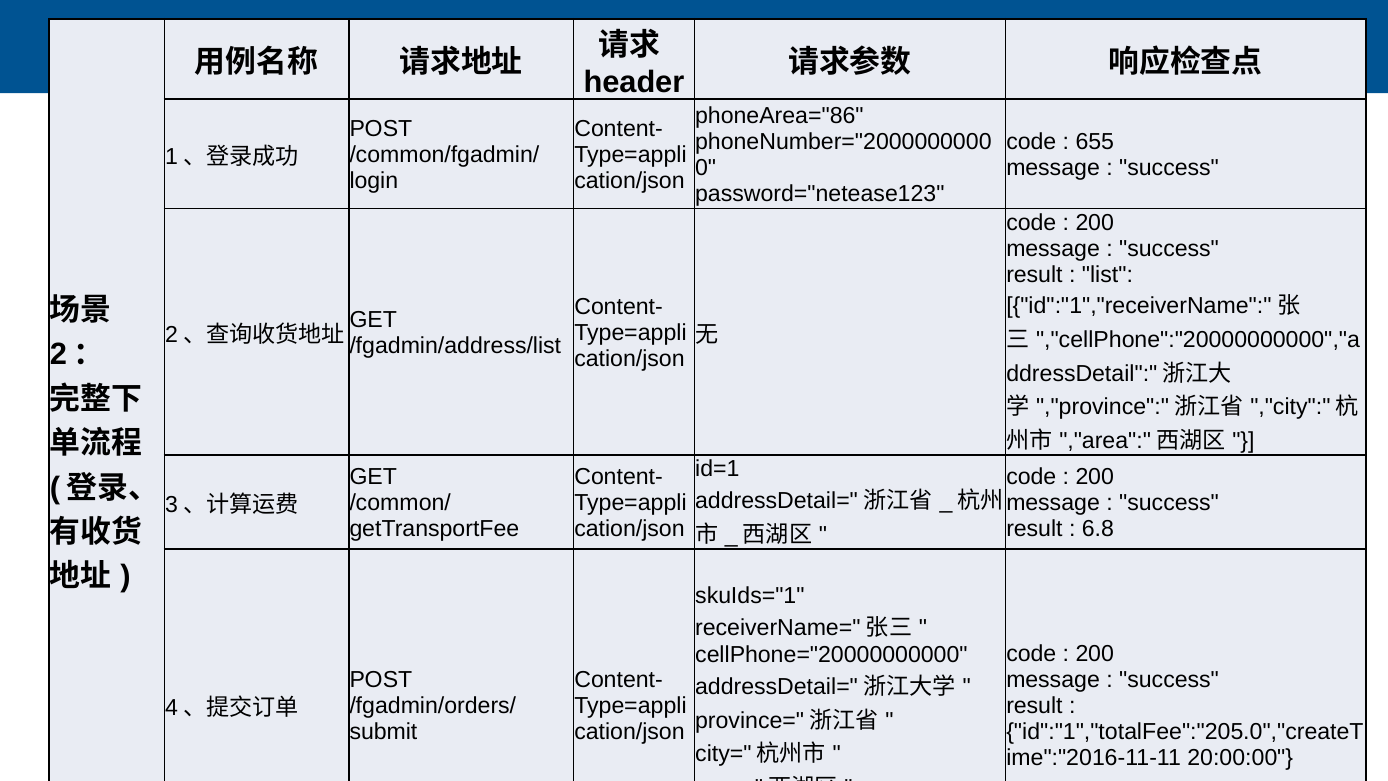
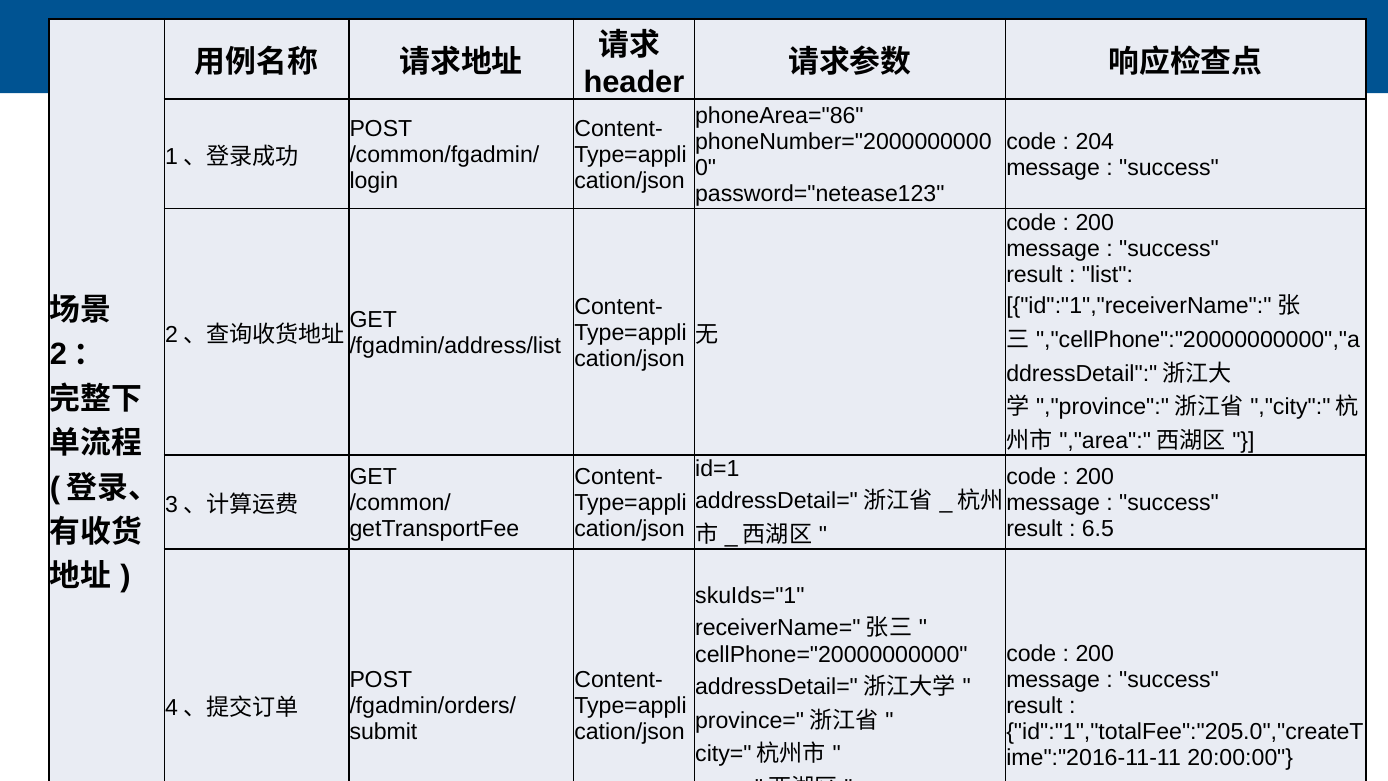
655: 655 -> 204 (1095, 142)
6.8: 6.8 -> 6.5 (1098, 529)
